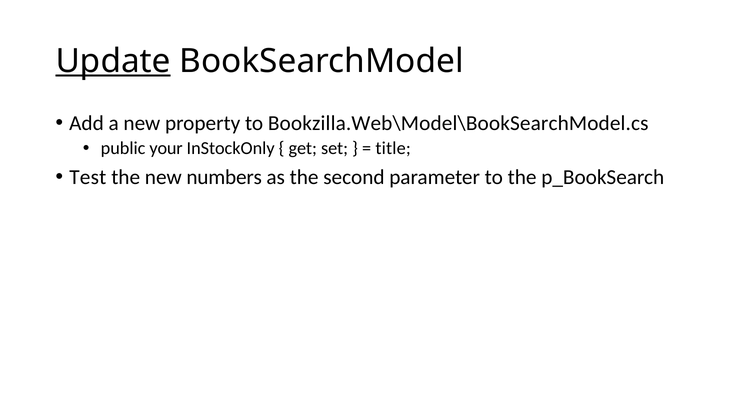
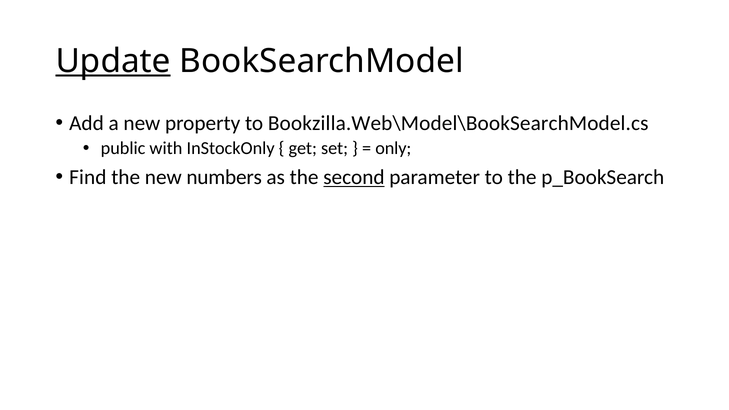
your: your -> with (166, 148)
title: title -> only (393, 148)
Test: Test -> Find (88, 177)
second underline: none -> present (354, 177)
